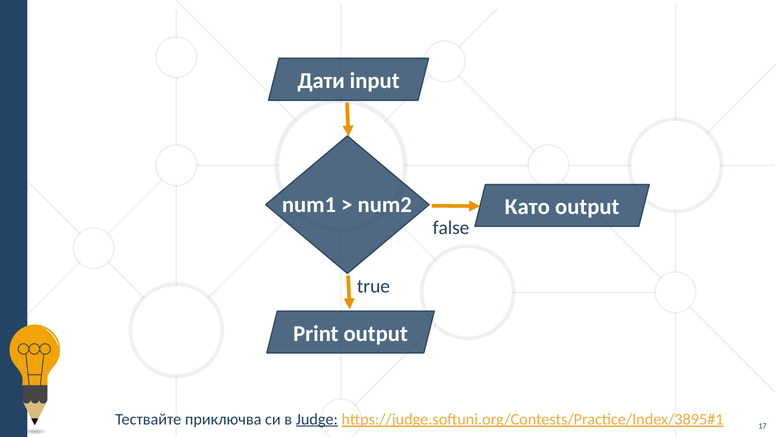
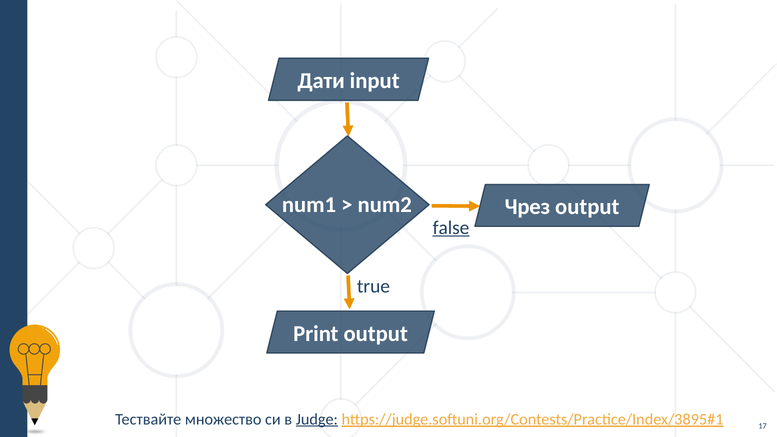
Като: Като -> Чрез (527, 207)
false underline: none -> present (451, 228)
приключва: приключва -> множество (223, 419)
